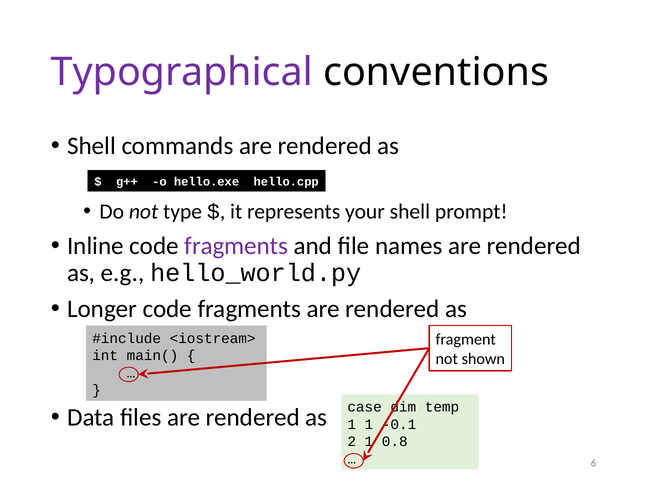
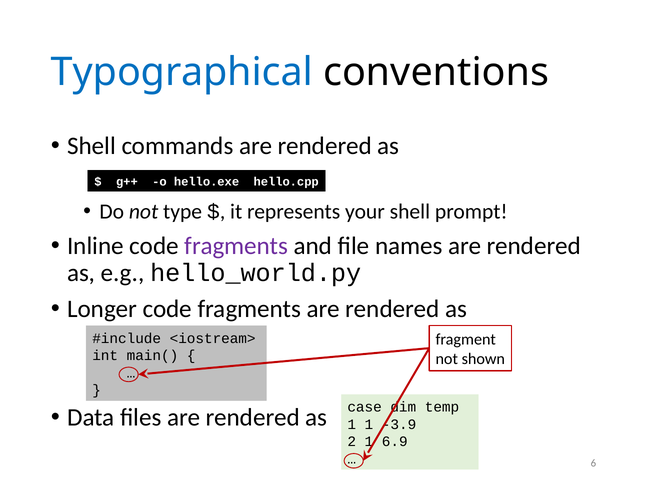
Typographical colour: purple -> blue (182, 72)
-0.1: -0.1 -> -3.9 (399, 425)
0.8: 0.8 -> 6.9 (395, 442)
